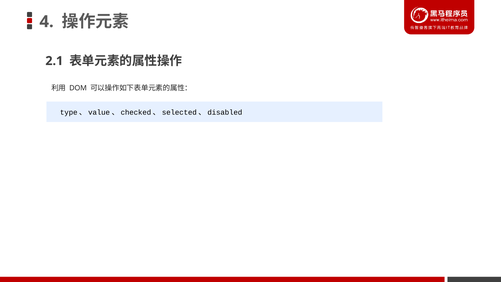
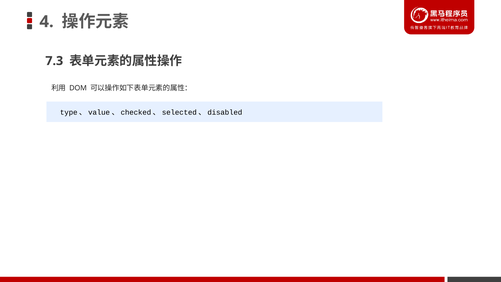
2.1: 2.1 -> 7.3 (54, 61)
